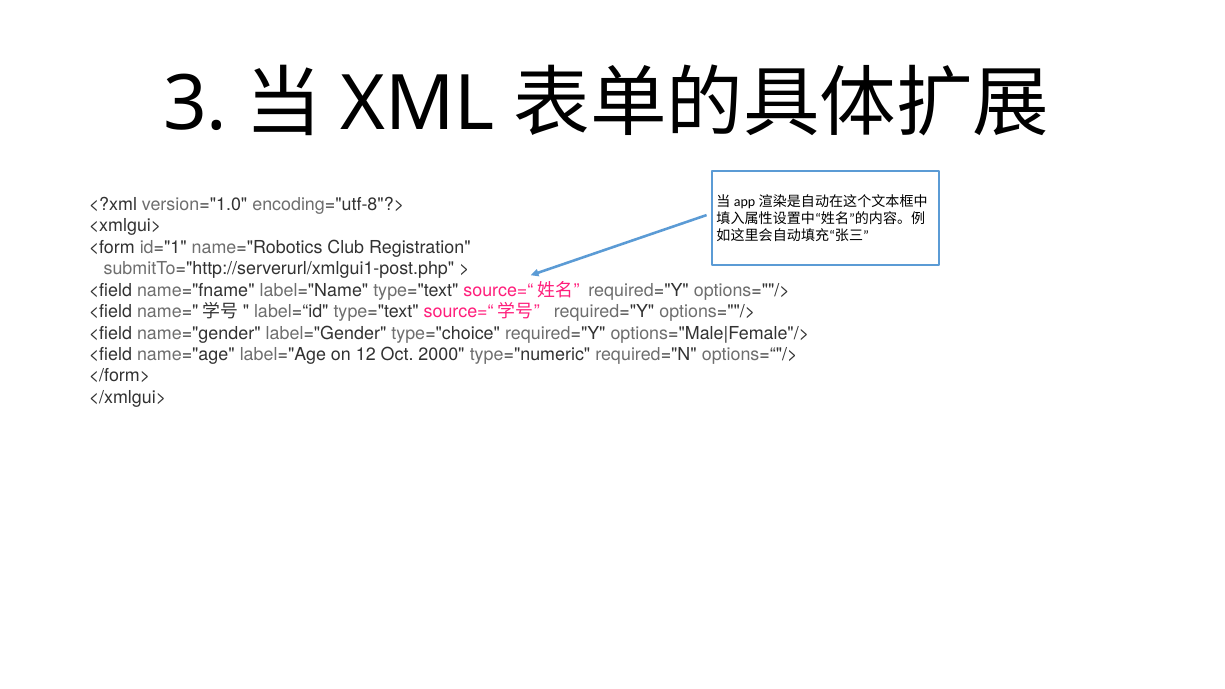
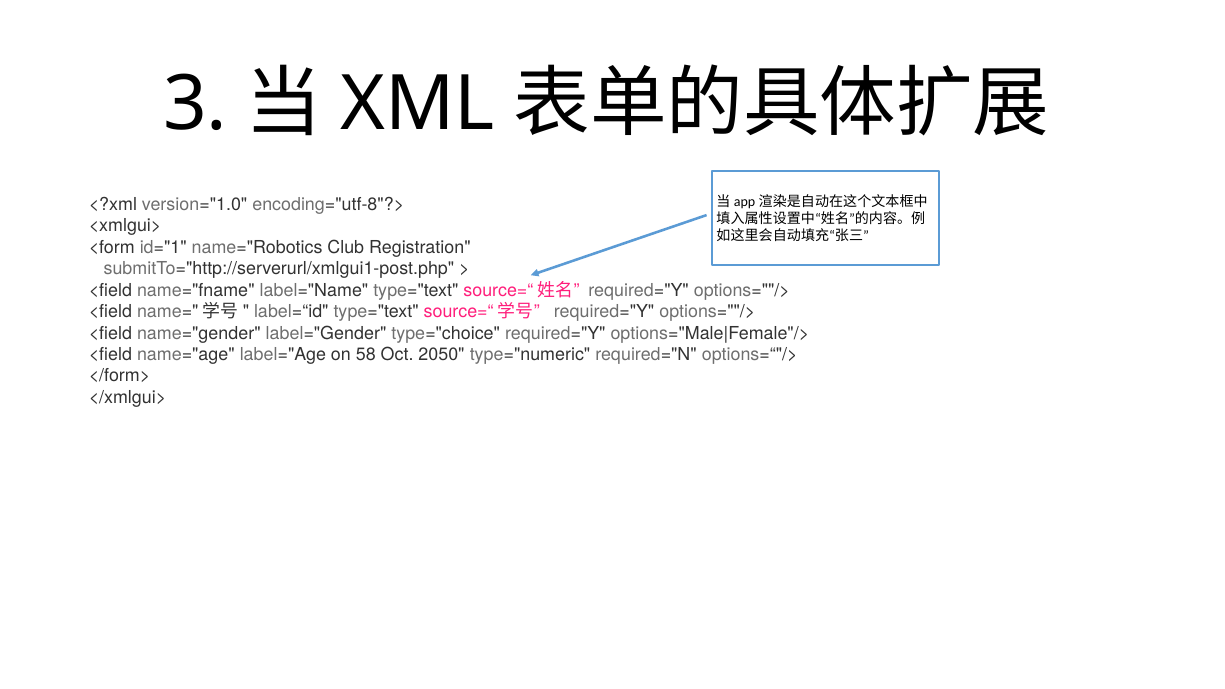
12: 12 -> 58 (366, 355)
2000: 2000 -> 2050 (442, 355)
